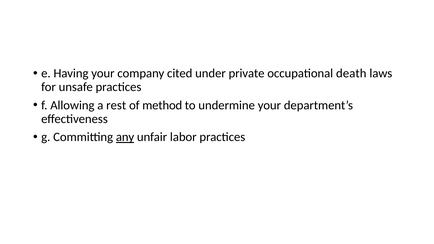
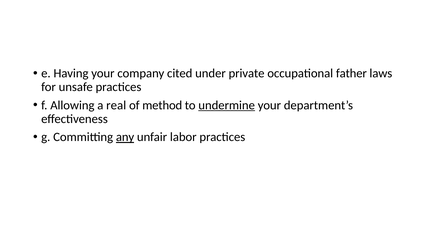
death: death -> father (351, 73)
rest: rest -> real (116, 105)
undermine underline: none -> present (227, 105)
